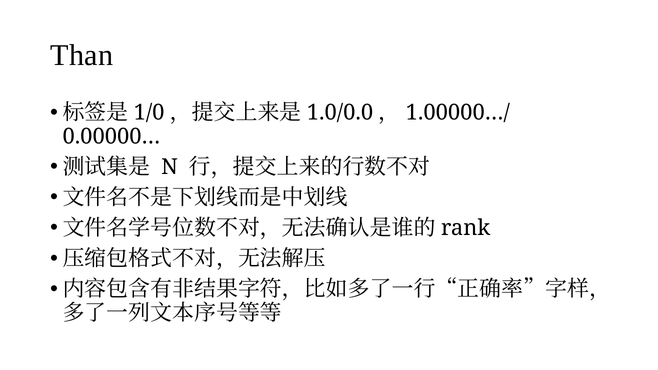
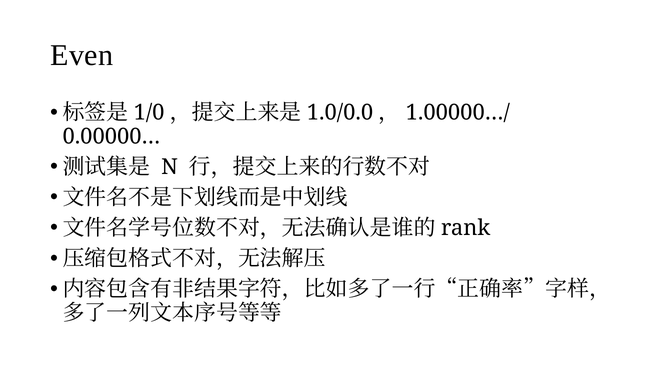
Than: Than -> Even (82, 55)
